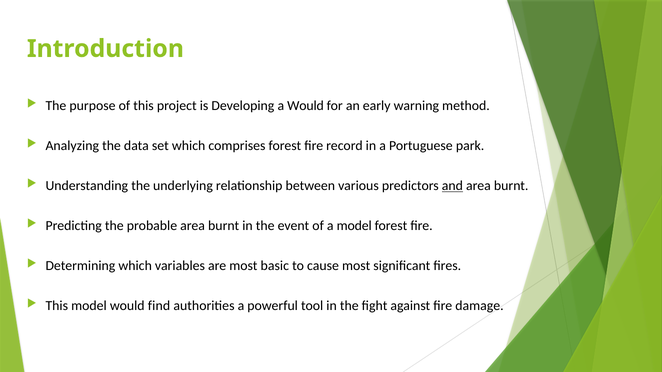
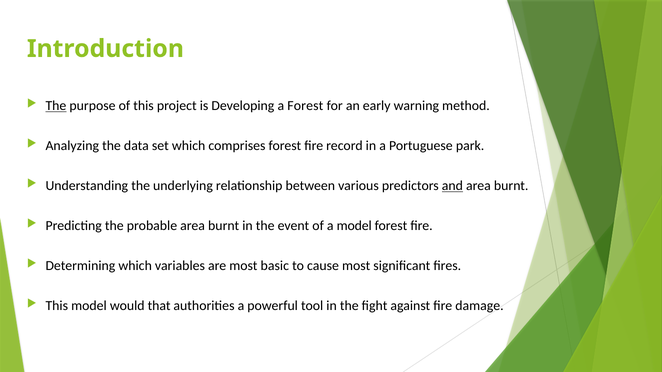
The underline: none -> present (56, 106)
a Would: Would -> Forest (305, 106)
find: find -> that (159, 306)
